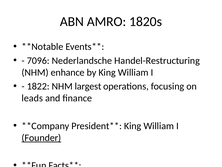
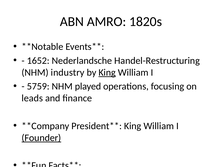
7096: 7096 -> 1652 (38, 60)
enhance: enhance -> industry (68, 72)
King underline: none -> present (107, 72)
1822: 1822 -> 5759 (38, 86)
largest: largest -> played (88, 86)
